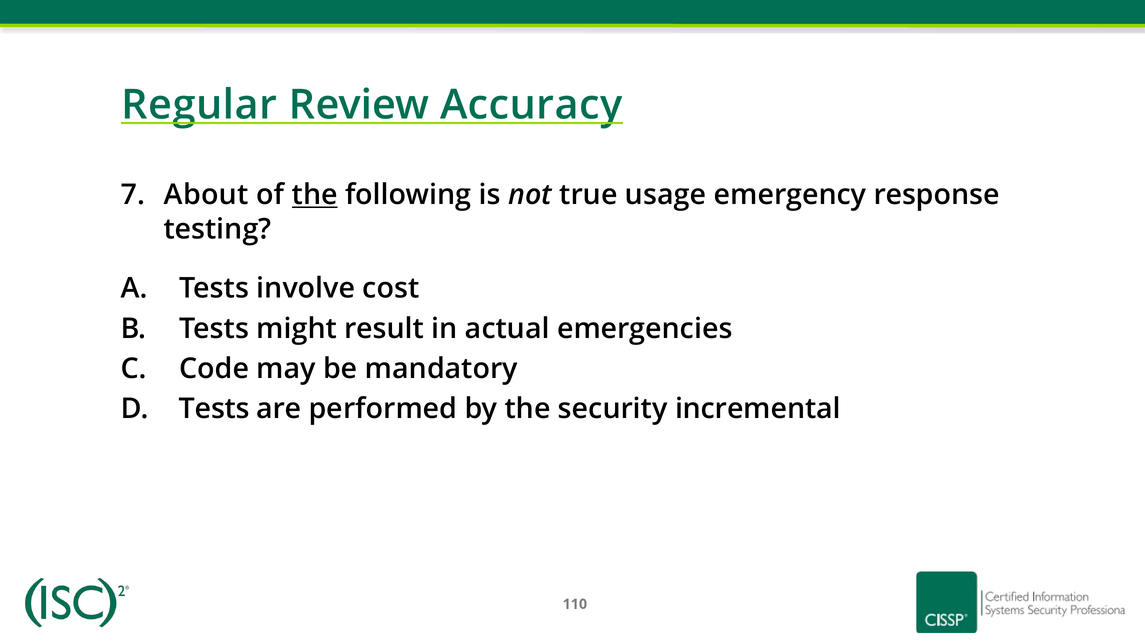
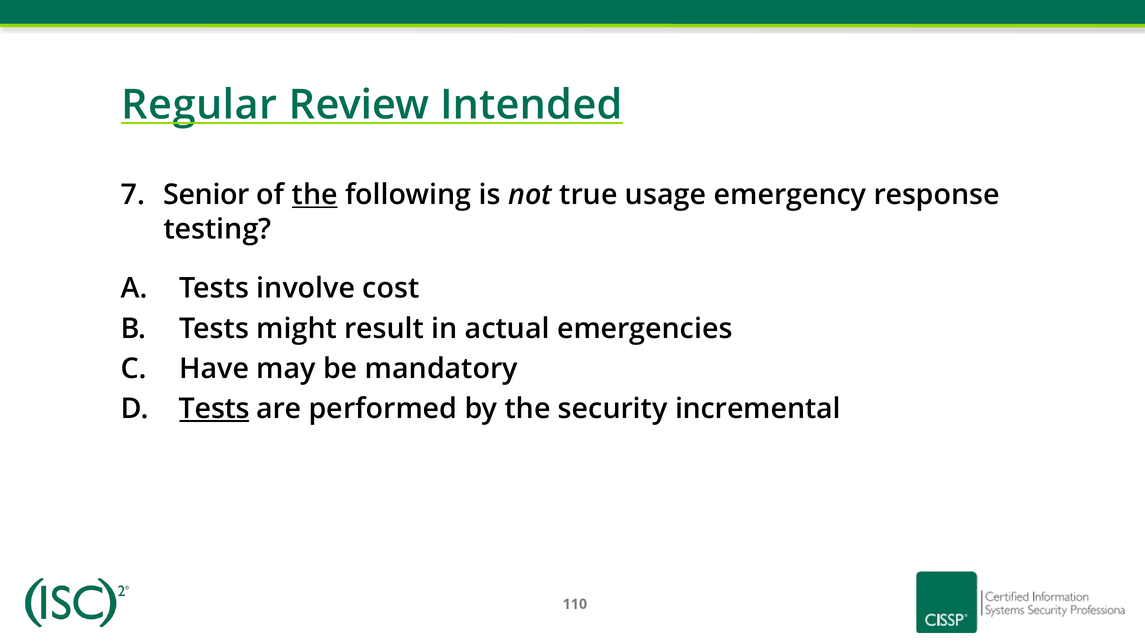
Accuracy: Accuracy -> Intended (531, 105)
About: About -> Senior (206, 195)
Code: Code -> Have (214, 369)
Tests underline: none -> present (214, 409)
